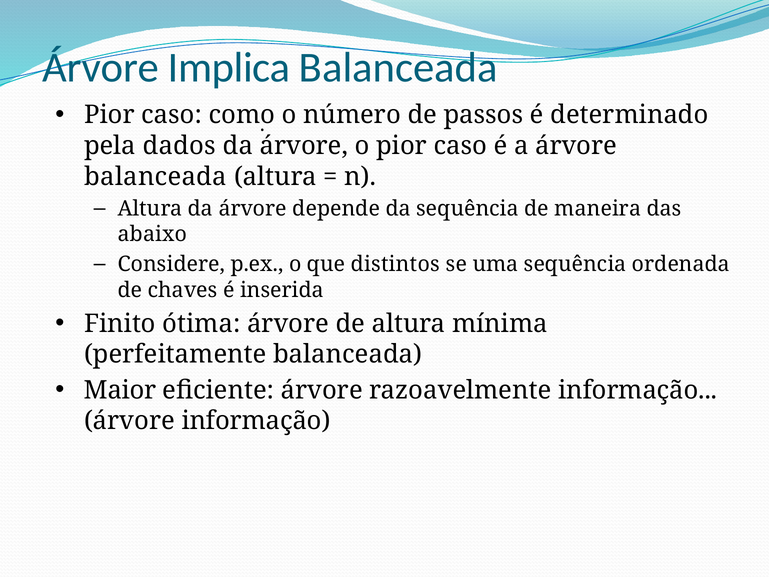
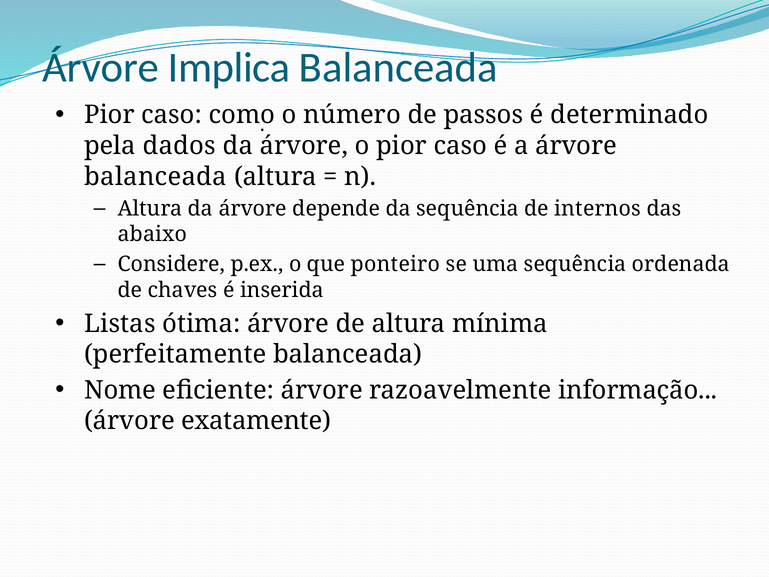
maneira: maneira -> internos (598, 209)
distintos: distintos -> ponteiro (395, 264)
Finito: Finito -> Listas (120, 323)
Maior: Maior -> Nome (120, 390)
árvore informação: informação -> exatamente (256, 421)
